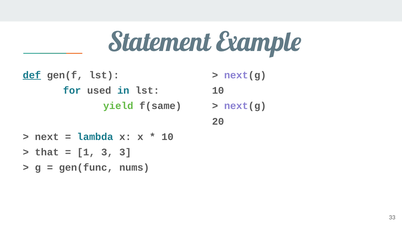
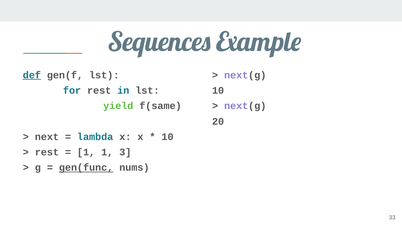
Statement: Statement -> Sequences (159, 42)
for used: used -> rest (99, 91)
that: that -> rest (47, 152)
1 3: 3 -> 1 (107, 152)
gen(func underline: none -> present (86, 168)
